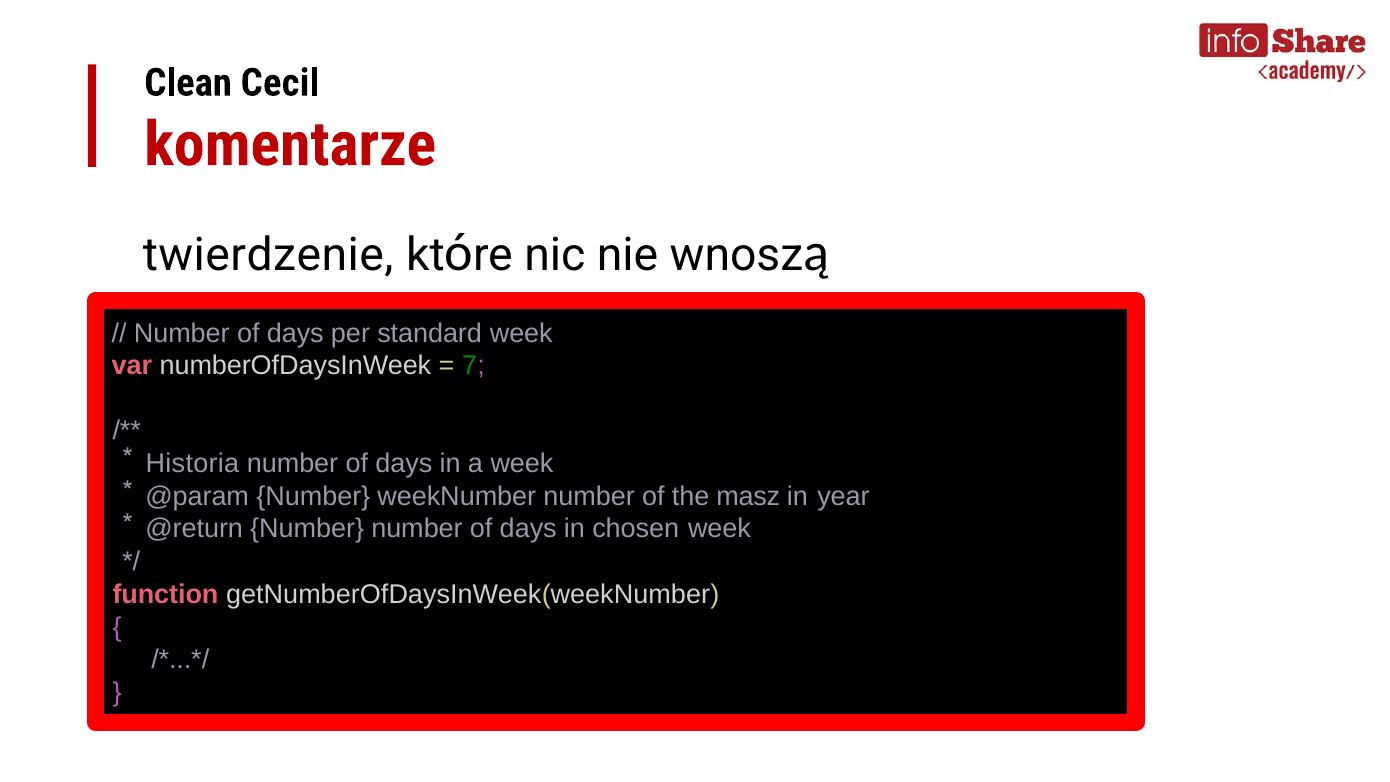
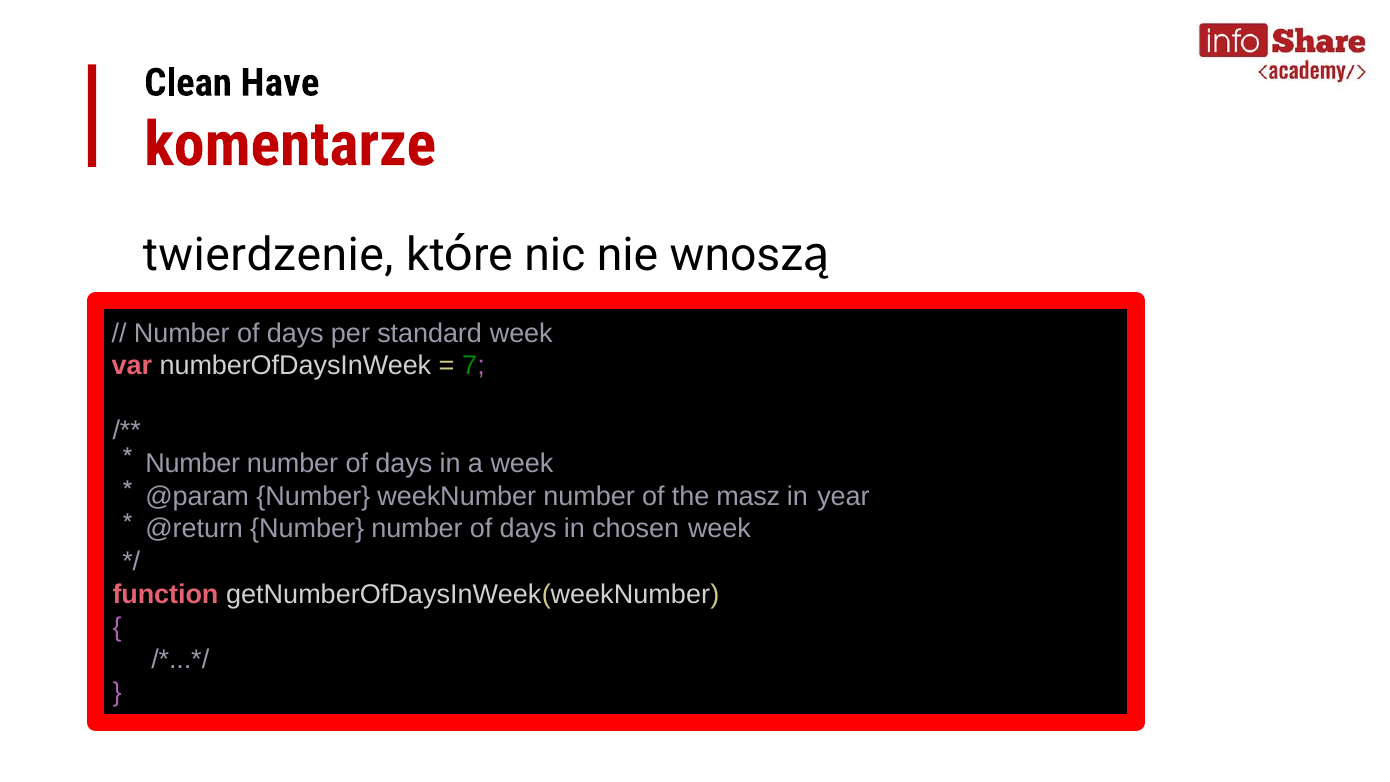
Cecil: Cecil -> Have (280, 83)
Historia: Historia -> Number (193, 463)
